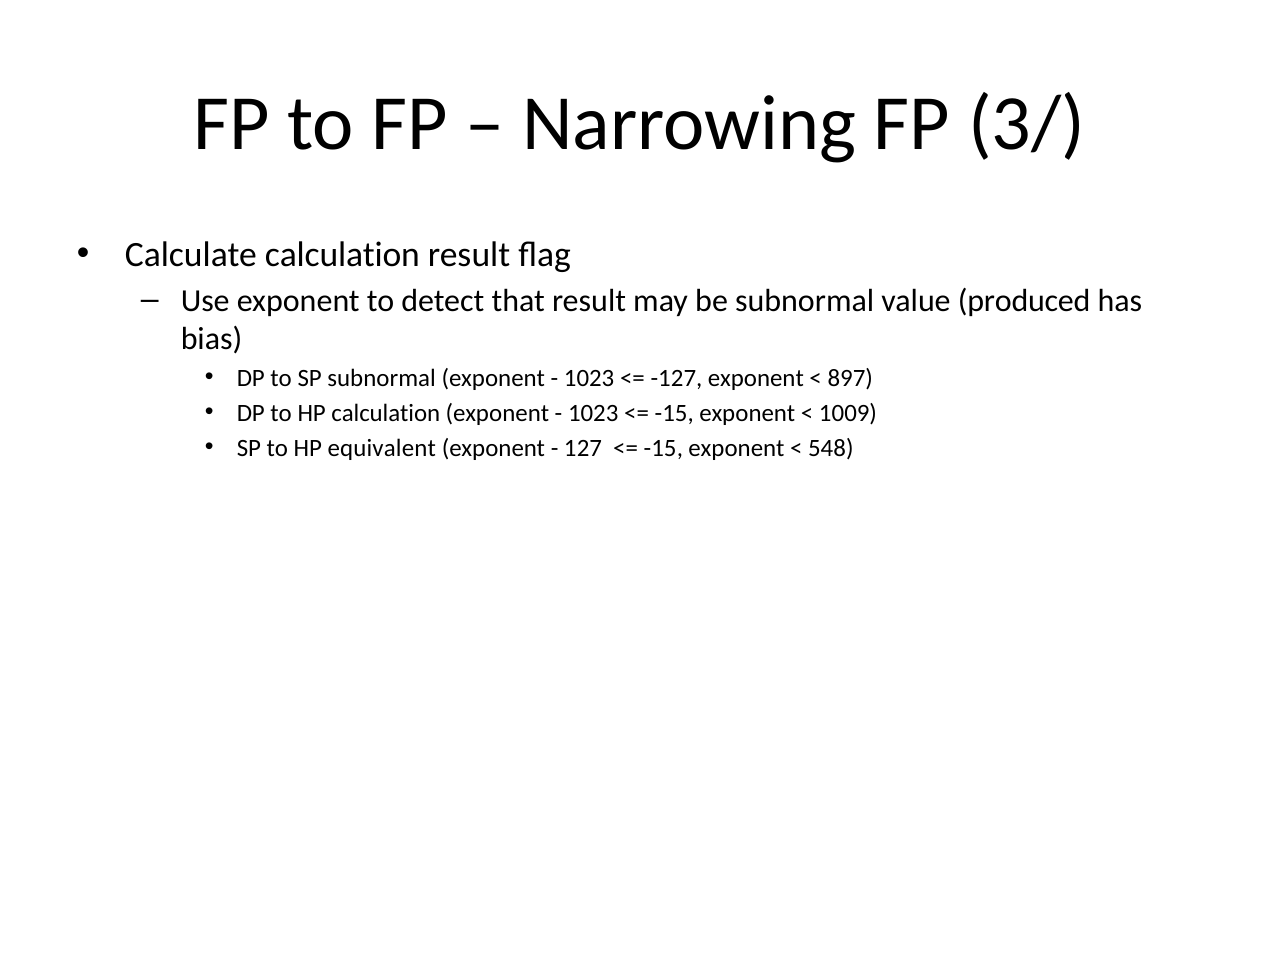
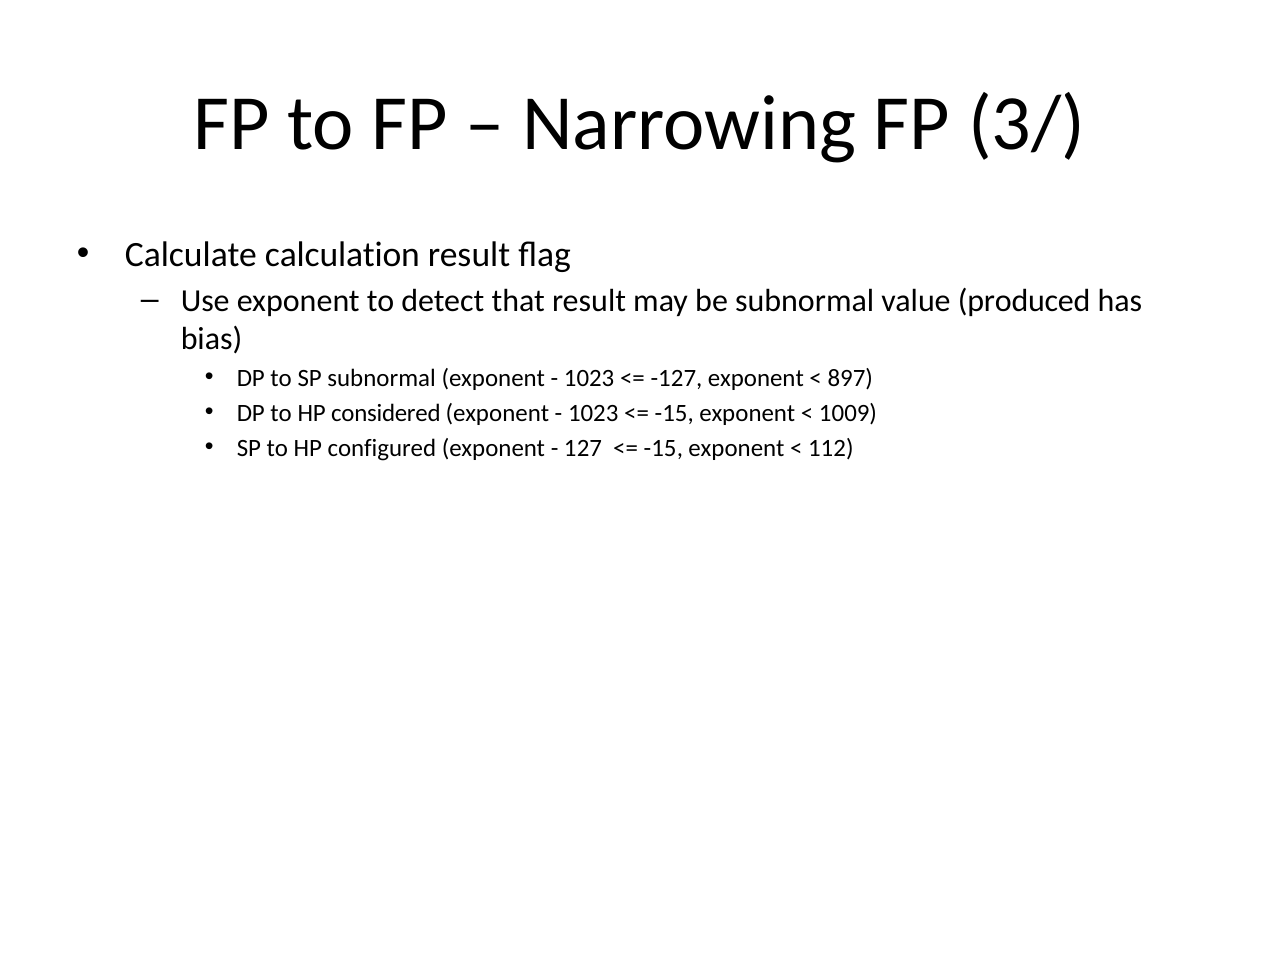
HP calculation: calculation -> considered (386, 413)
equivalent: equivalent -> configured (382, 448)
548: 548 -> 112 (831, 448)
